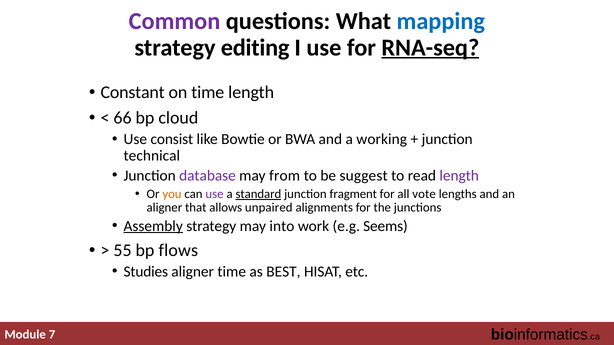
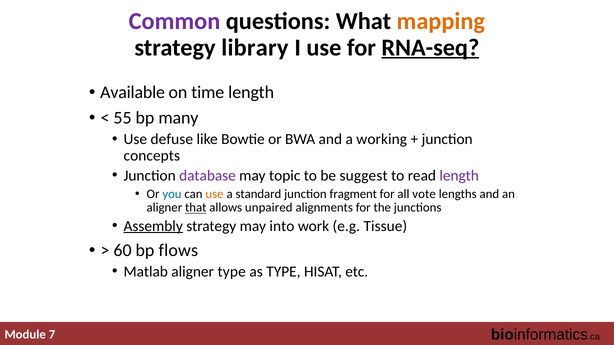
mapping colour: blue -> orange (441, 21)
editing: editing -> library (255, 48)
Constant: Constant -> Available (133, 92)
66: 66 -> 55 (123, 118)
cloud: cloud -> many (178, 118)
consist: consist -> defuse (172, 139)
technical: technical -> concepts (152, 156)
from: from -> topic (285, 176)
you colour: orange -> blue (172, 194)
use colour: purple -> orange (215, 194)
standard underline: present -> none (258, 194)
that underline: none -> present (196, 208)
Seems: Seems -> Tissue (385, 226)
55: 55 -> 60 (123, 251)
Studies: Studies -> Matlab (146, 272)
aligner time: time -> type (232, 272)
as BEST: BEST -> TYPE (283, 272)
